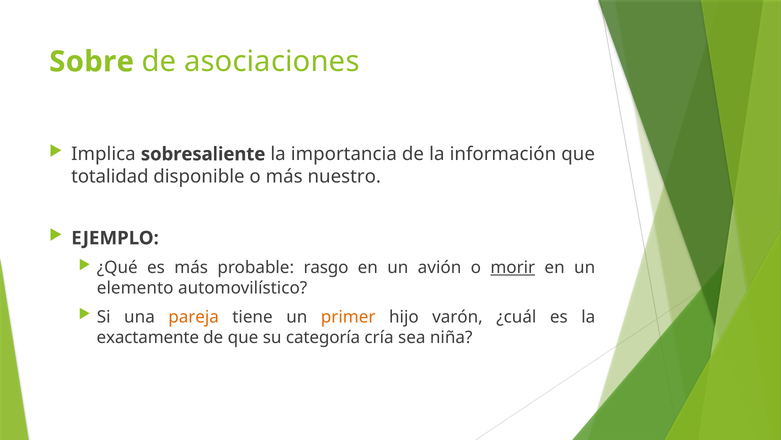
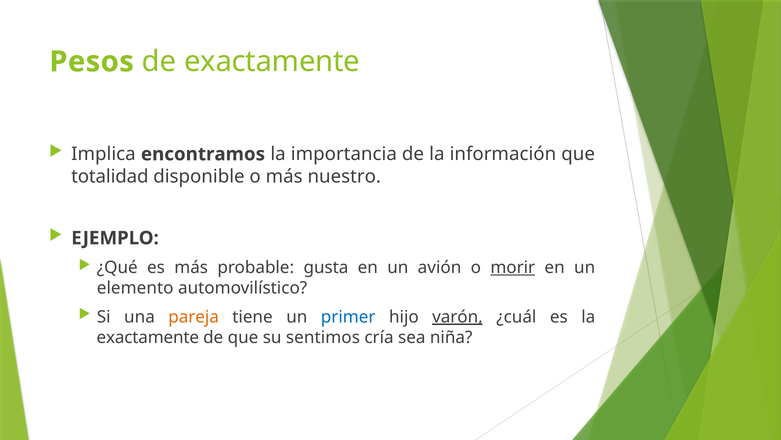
Sobre: Sobre -> Pesos (92, 62)
de asociaciones: asociaciones -> exactamente (272, 62)
sobresaliente: sobresaliente -> encontramos (203, 154)
rasgo: rasgo -> gusta (326, 267)
primer colour: orange -> blue (348, 316)
varón underline: none -> present (457, 316)
categoría: categoría -> sentimos (323, 337)
